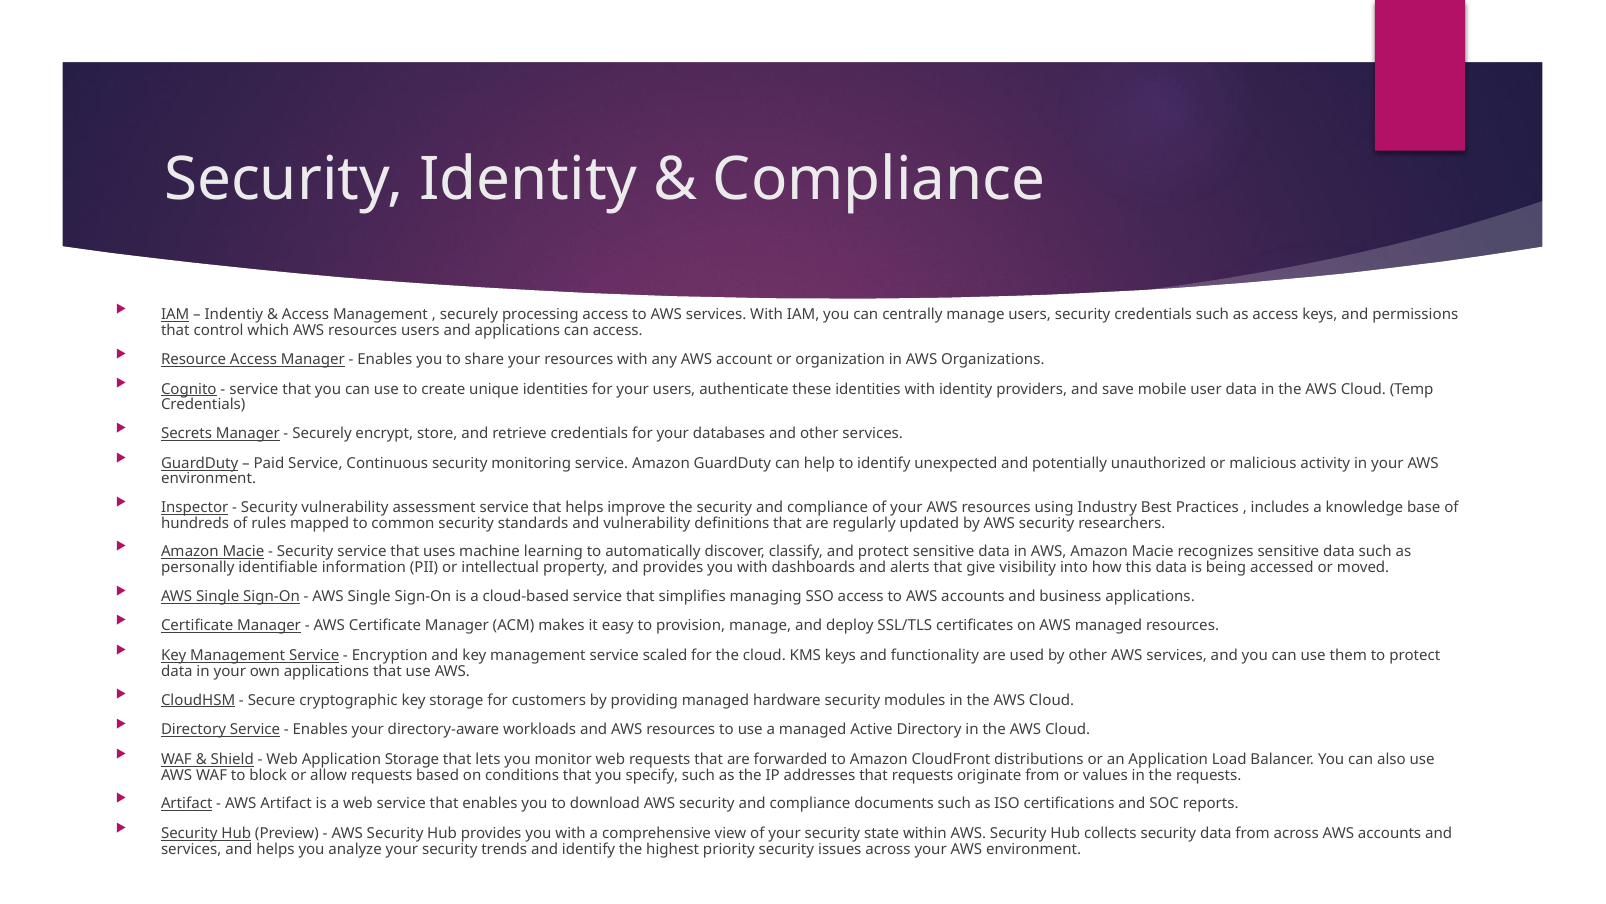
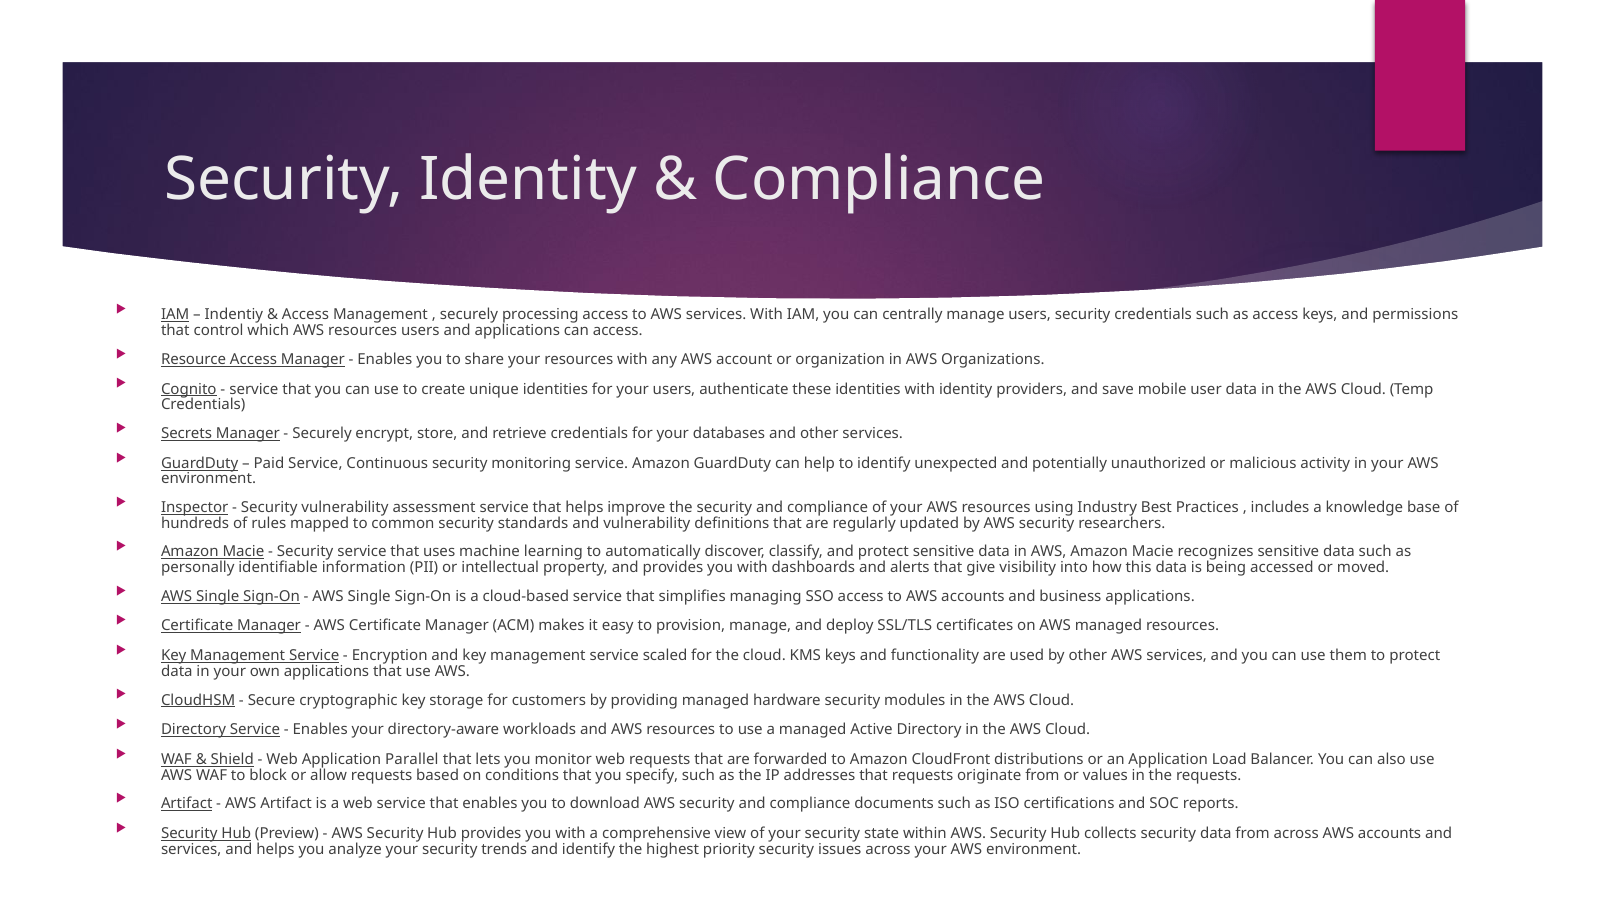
Application Storage: Storage -> Parallel (412, 759)
